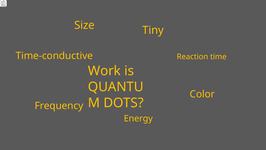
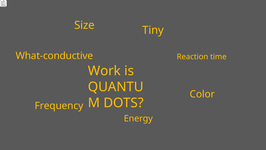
Time-conductive: Time-conductive -> What-conductive (54, 56)
